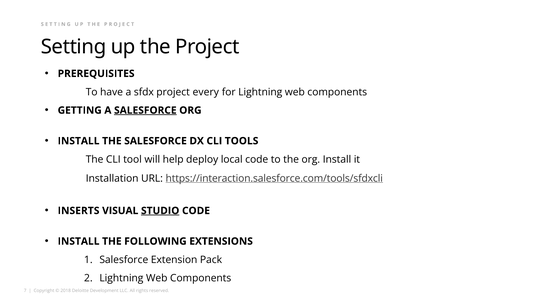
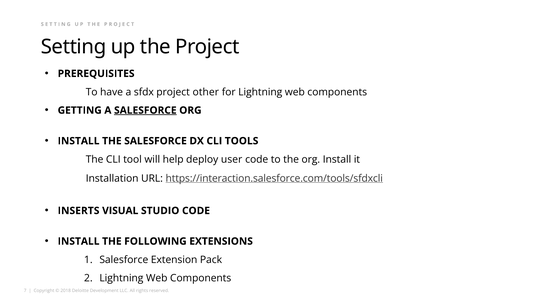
every: every -> other (206, 92)
local: local -> user (232, 160)
STUDIO underline: present -> none (160, 211)
